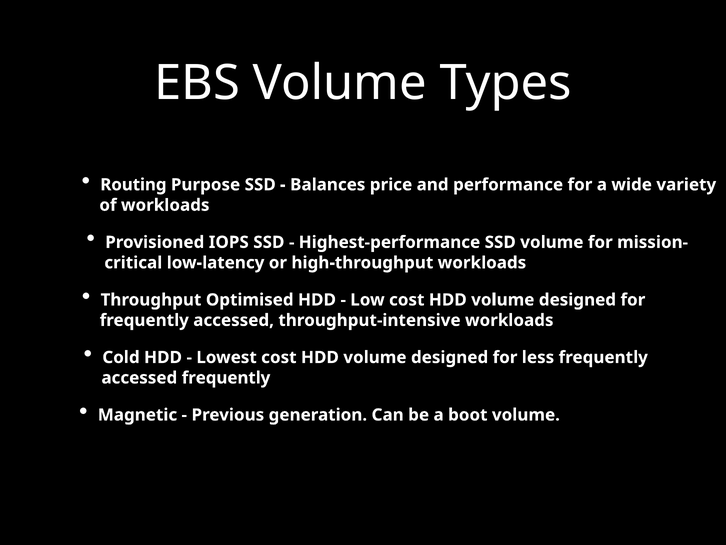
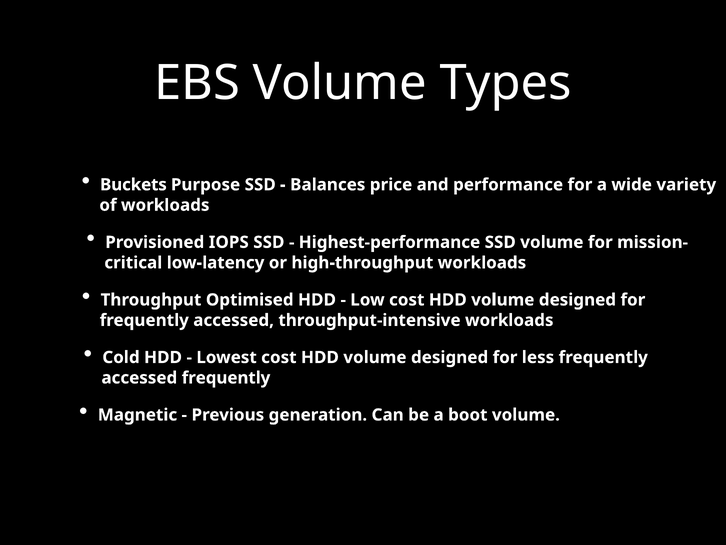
Routing: Routing -> Buckets (133, 185)
